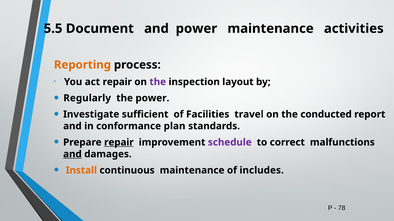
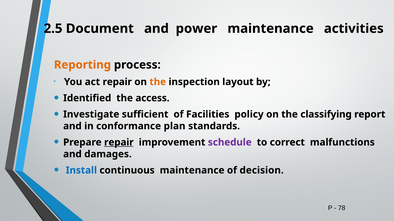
5.5: 5.5 -> 2.5 (53, 29)
the colour: purple -> orange (158, 82)
Regularly: Regularly -> Identified (87, 98)
the power: power -> access (152, 98)
travel: travel -> policy (249, 115)
conducted: conducted -> classifying (326, 115)
and underline: present -> none (72, 154)
Install colour: orange -> blue (81, 171)
includes: includes -> decision (262, 171)
